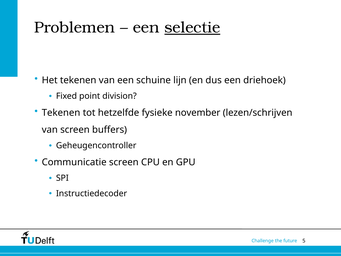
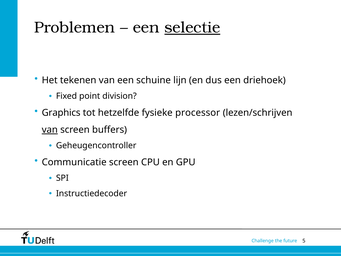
Tekenen: Tekenen -> Graphics (61, 113)
november: november -> processor (198, 113)
van underline: none -> present (50, 130)
